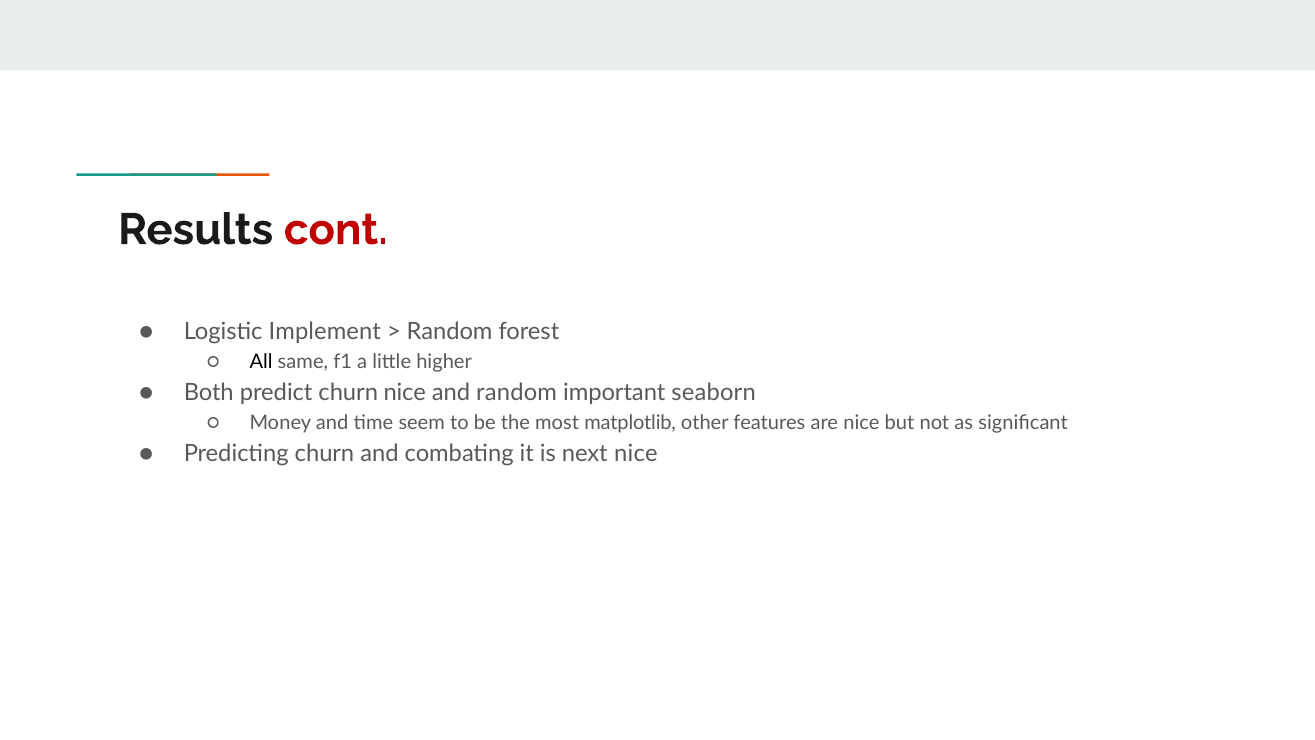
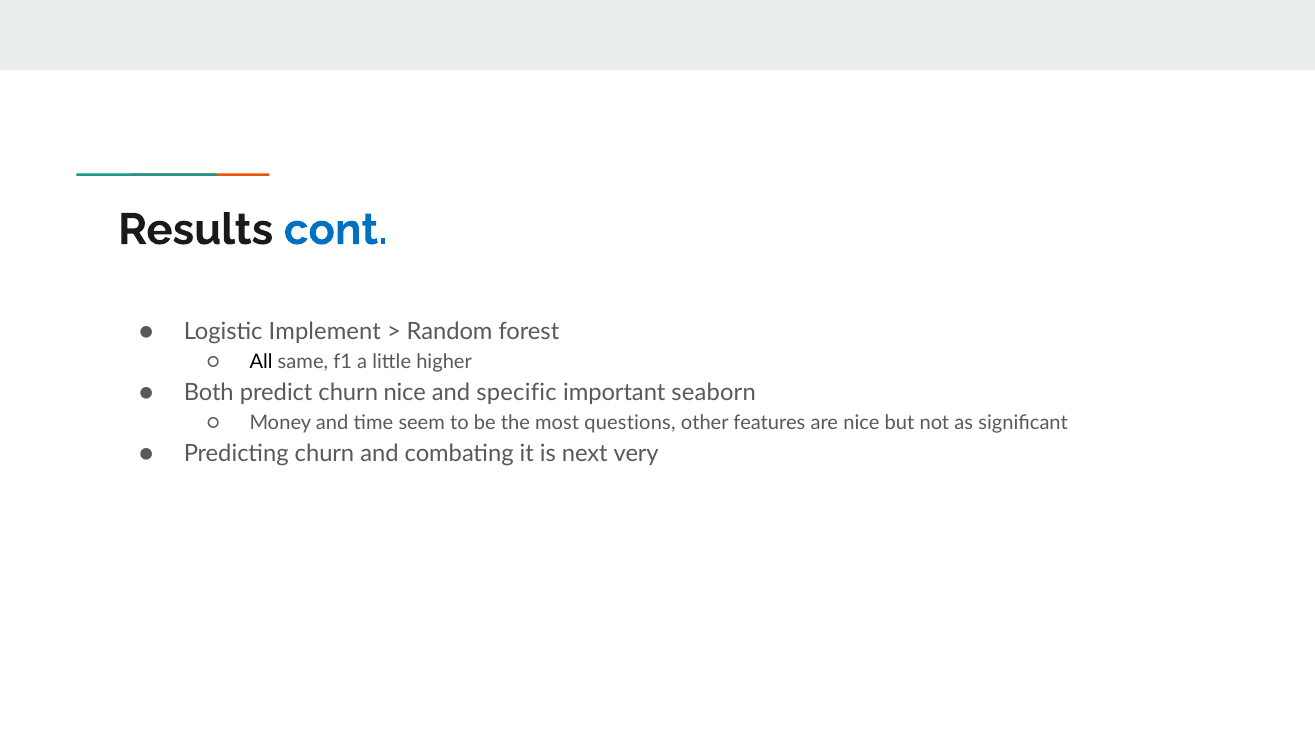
cont colour: red -> blue (336, 230)
and random: random -> specific (516, 393)
matplotlib: matplotlib -> questions (630, 422)
next nice: nice -> very (636, 453)
